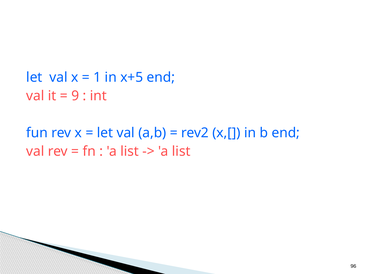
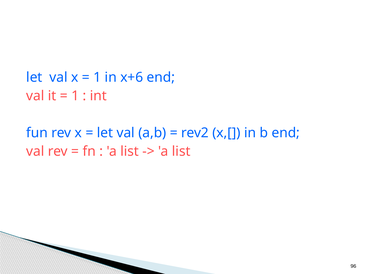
x+5: x+5 -> x+6 (132, 77)
9: 9 -> 1 (75, 96)
